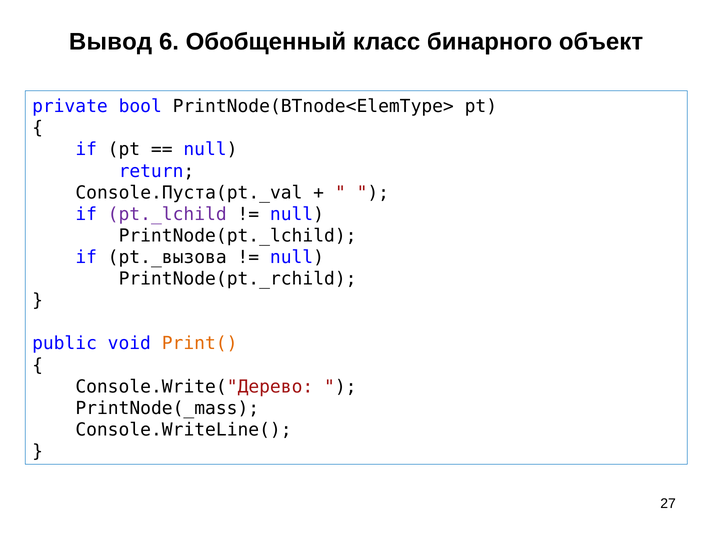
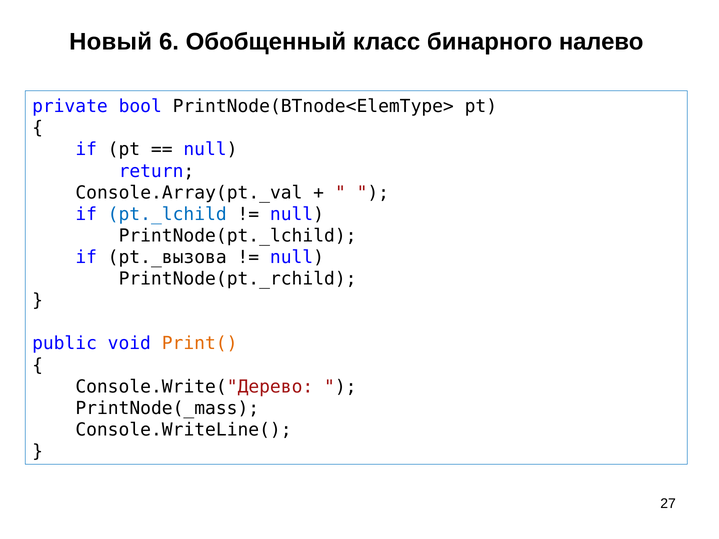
Вывод: Вывод -> Новый (111, 42)
объект: объект -> налево (601, 42)
Console.Пуста(pt._val: Console.Пуста(pt._val -> Console.Array(pt._val (189, 193)
pt._lchild colour: purple -> blue (167, 214)
